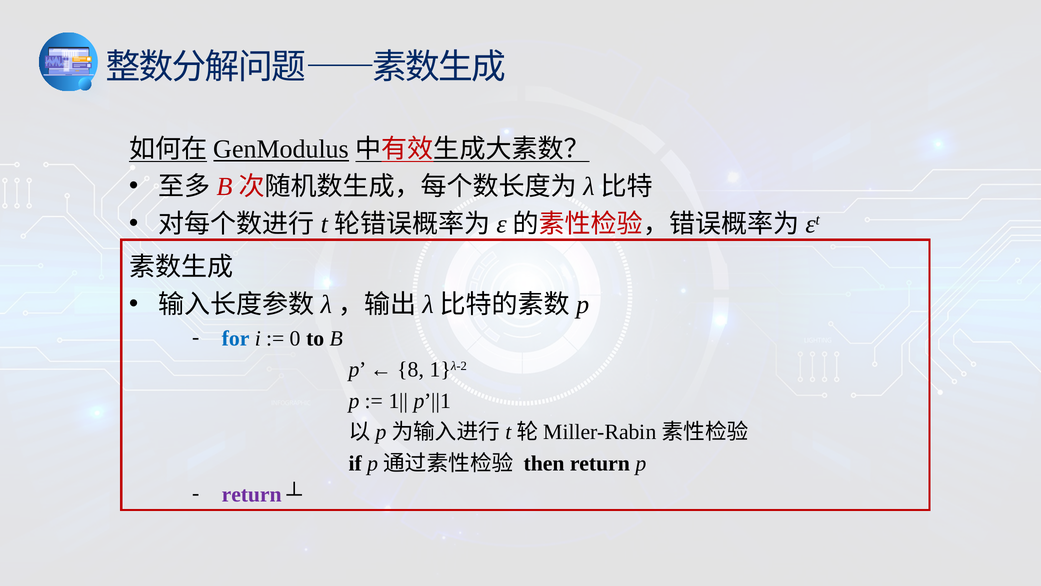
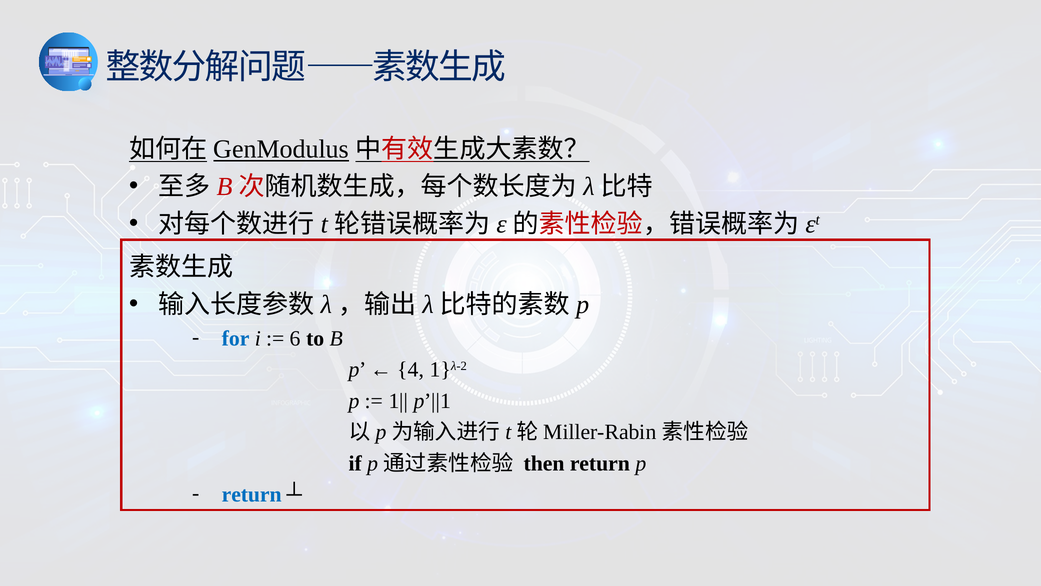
0: 0 -> 6 (295, 338)
8: 8 -> 4 (411, 369)
return colour: purple -> blue (252, 494)
